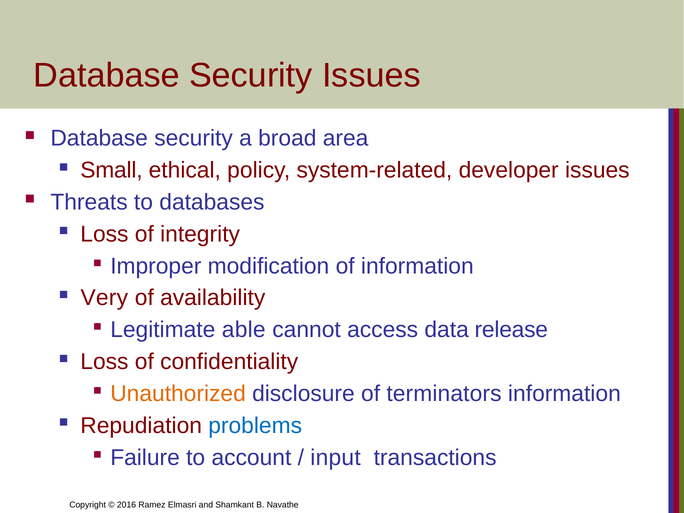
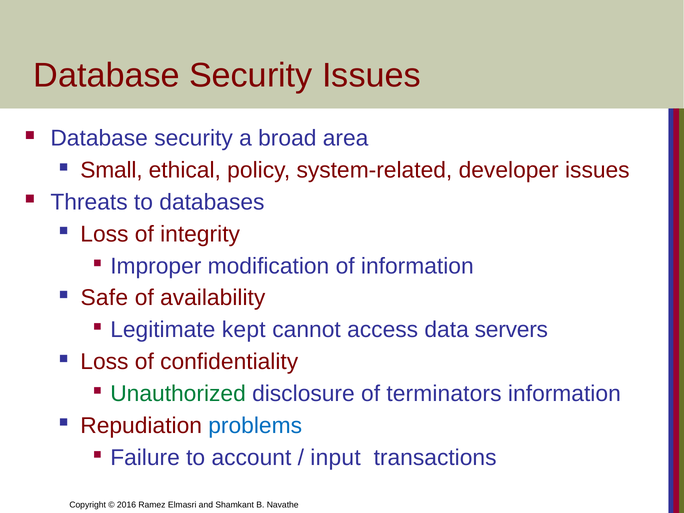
Very: Very -> Safe (104, 298)
able: able -> kept (244, 330)
release: release -> servers (511, 330)
Unauthorized colour: orange -> green (178, 394)
